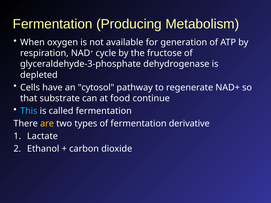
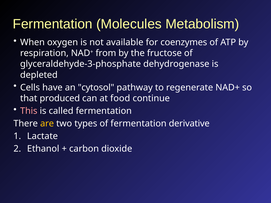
Producing: Producing -> Molecules (129, 24)
generation: generation -> coenzymes (184, 42)
cycle: cycle -> from (106, 53)
substrate: substrate -> produced (60, 98)
This colour: light blue -> pink (29, 111)
